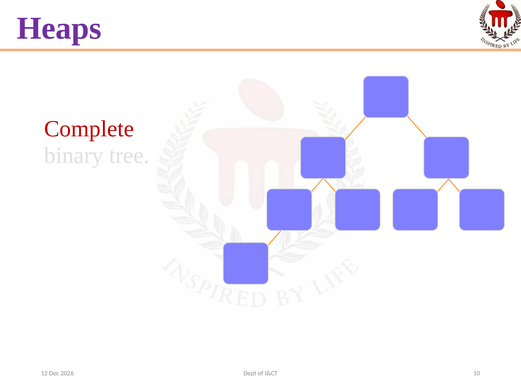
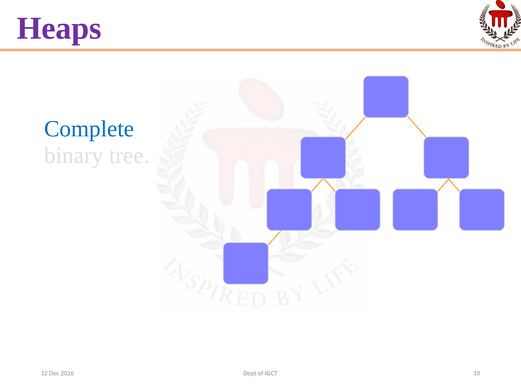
Complete colour: red -> blue (89, 129)
